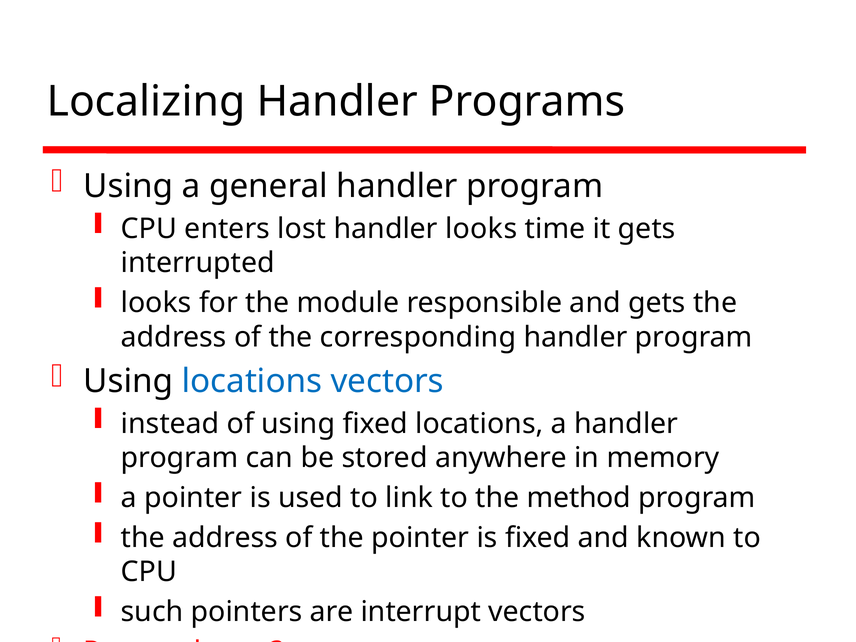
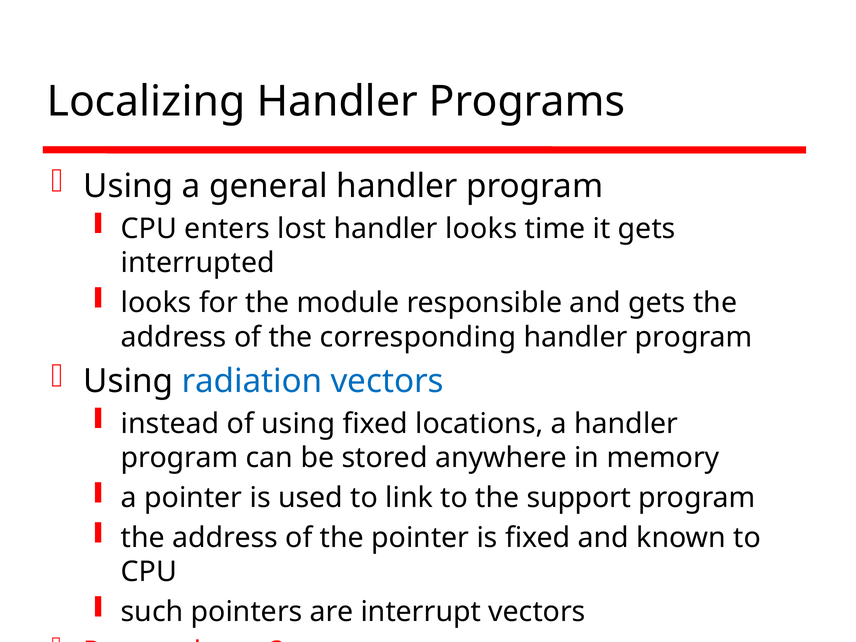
Using locations: locations -> radiation (252, 381)
method: method -> support (579, 498)
